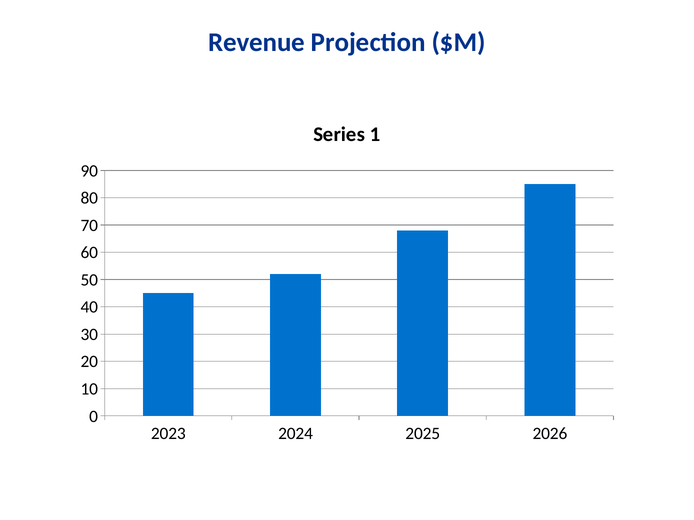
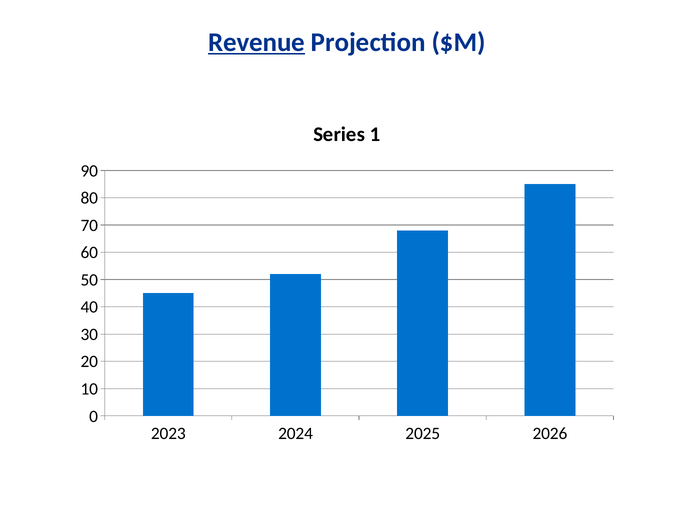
Revenue underline: none -> present (257, 42)
